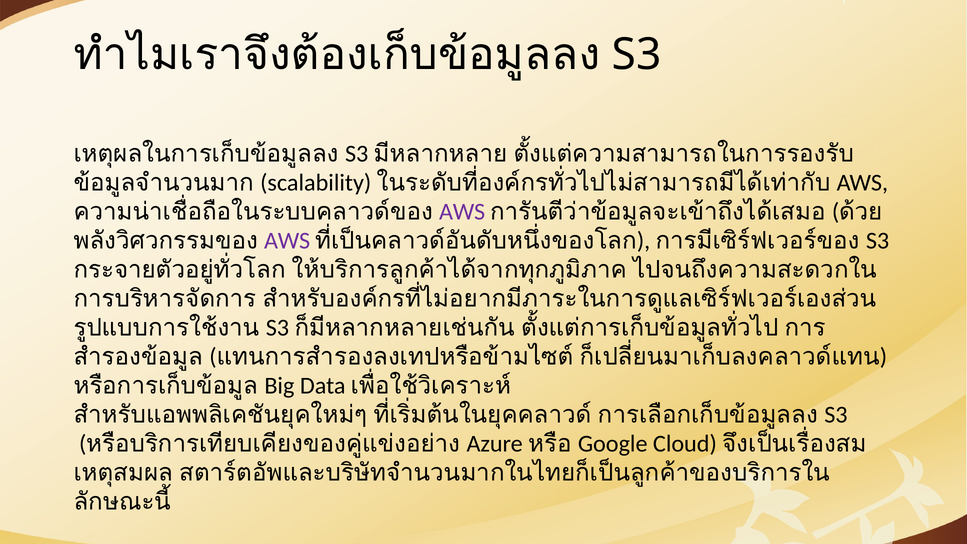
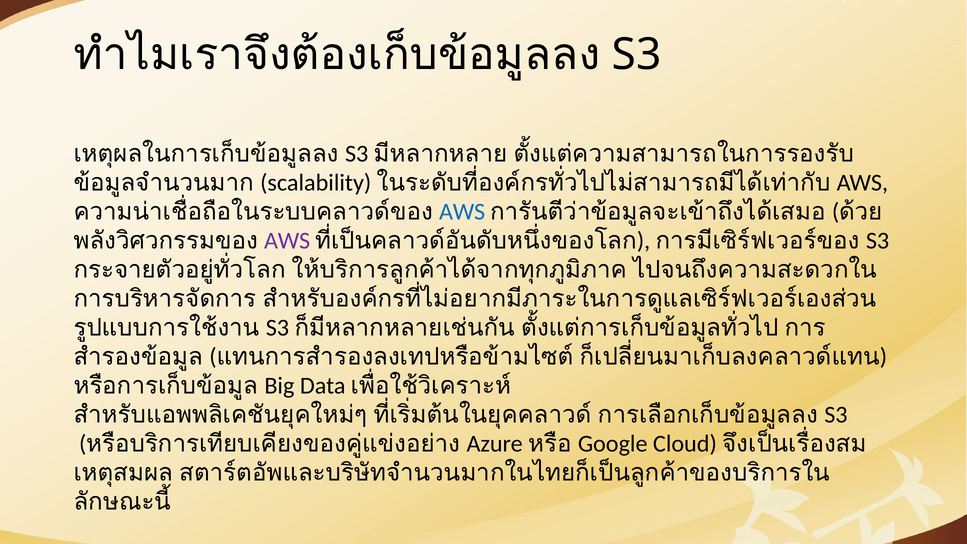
AWS colour: purple -> blue (462, 212)
